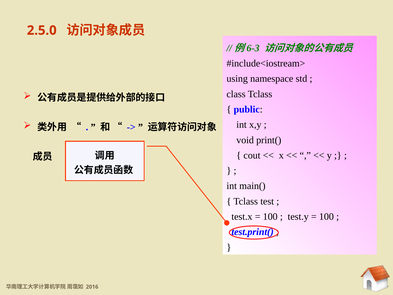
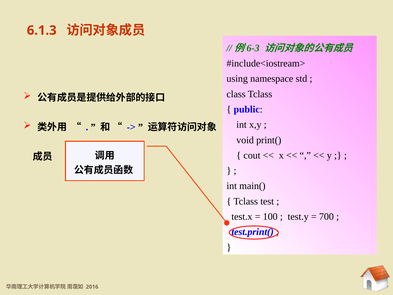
2.5.0: 2.5.0 -> 6.1.3 (42, 30)
100: 100 -> 700 (326, 216)
